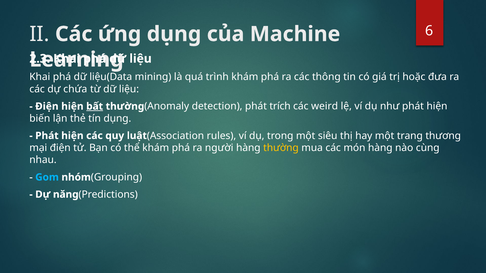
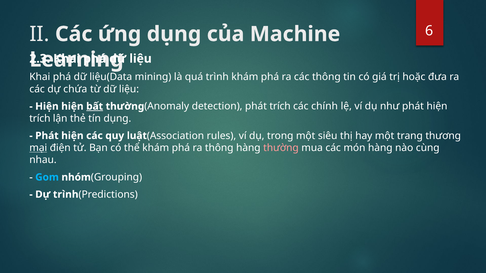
Điện: Điện -> Hiện (47, 106)
weird: weird -> chính (325, 106)
biến: biến -> trích (40, 119)
mại underline: none -> present (38, 148)
ra người: người -> thông (219, 148)
thường colour: yellow -> pink (281, 148)
Dự năng: năng -> trình (66, 195)
